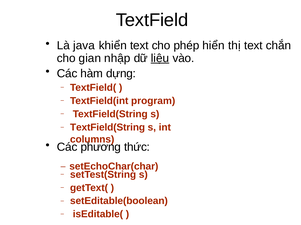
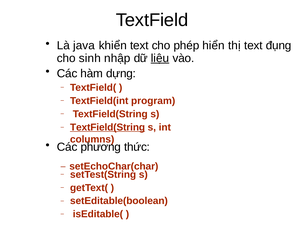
chắn: chắn -> đụng (279, 46)
gian: gian -> sinh (90, 58)
TextField(String underline: none -> present (108, 128)
